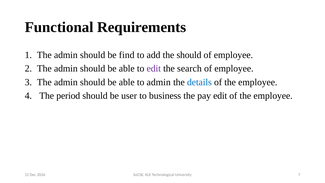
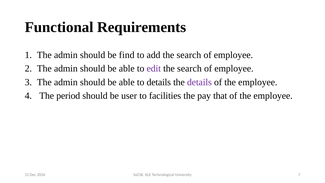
add the should: should -> search (189, 55)
to admin: admin -> details (159, 82)
details colour: blue -> purple (199, 82)
business: business -> facilities (165, 96)
pay edit: edit -> that (220, 96)
